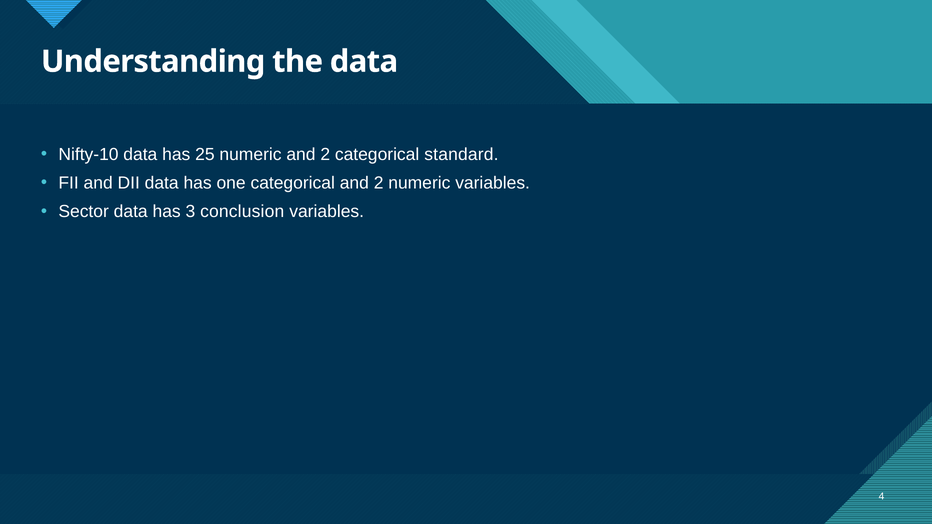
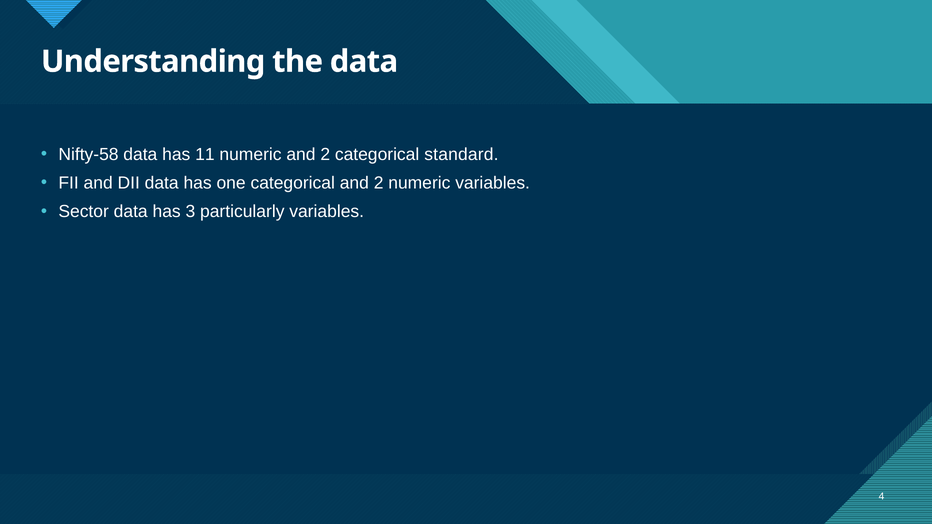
Nifty-10: Nifty-10 -> Nifty-58 (89, 154)
25: 25 -> 11 (205, 154)
conclusion: conclusion -> particularly (242, 212)
